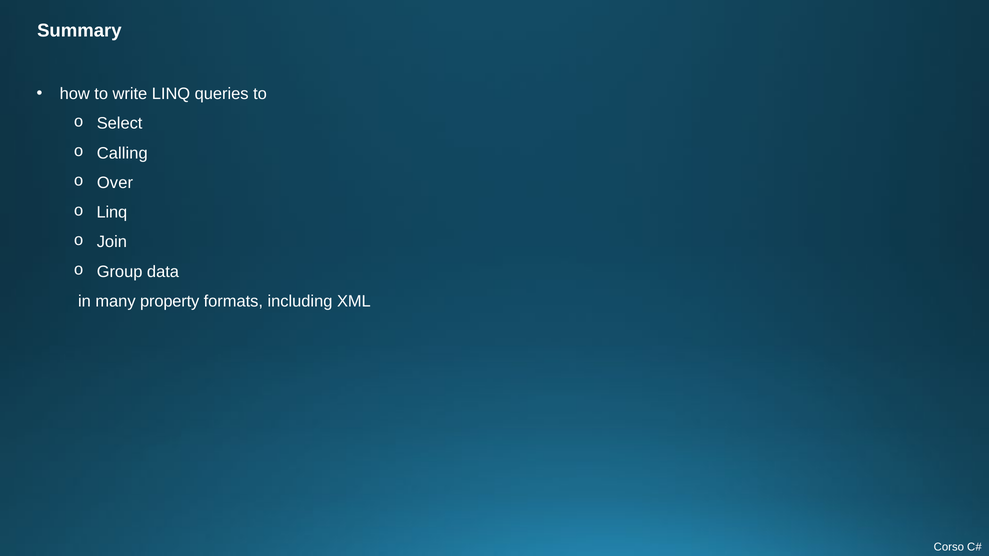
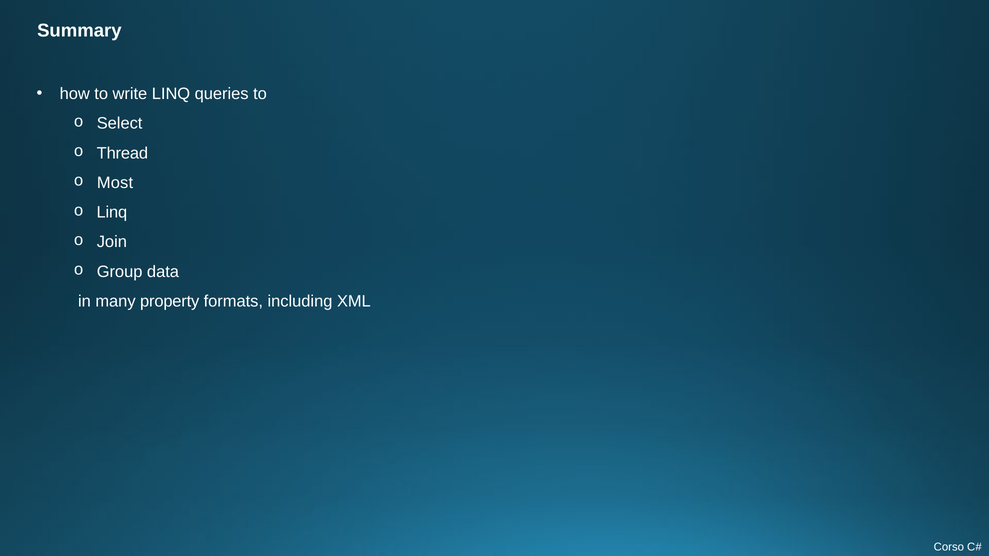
Calling: Calling -> Thread (122, 153)
Over: Over -> Most (115, 183)
